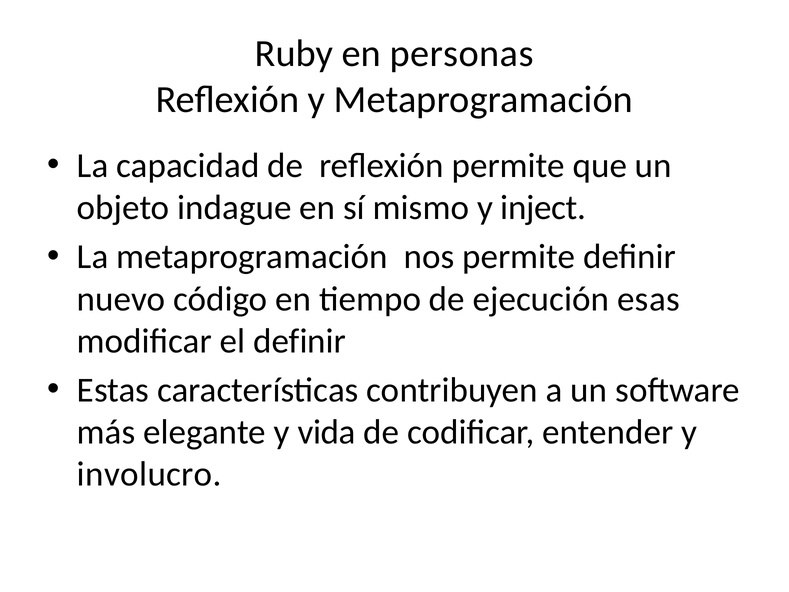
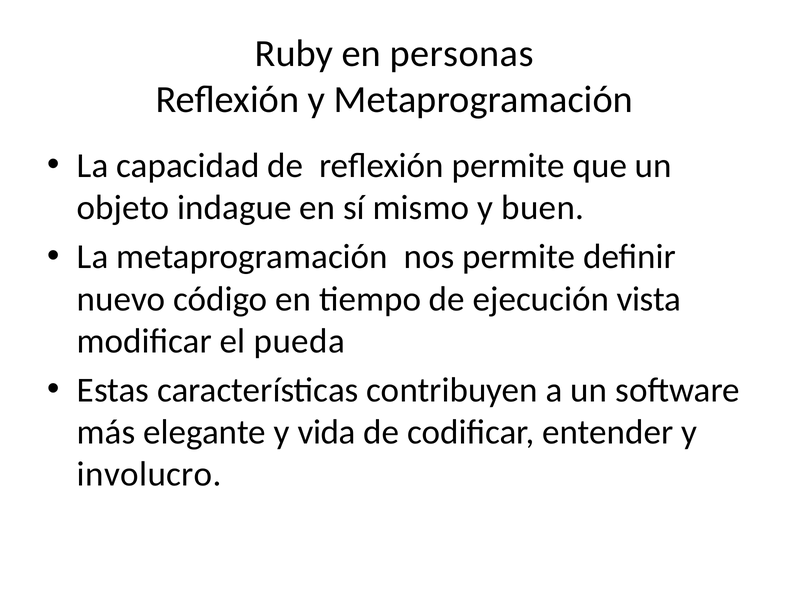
inject: inject -> buen (543, 208)
esas: esas -> vista (649, 299)
el definir: definir -> pueda (299, 341)
